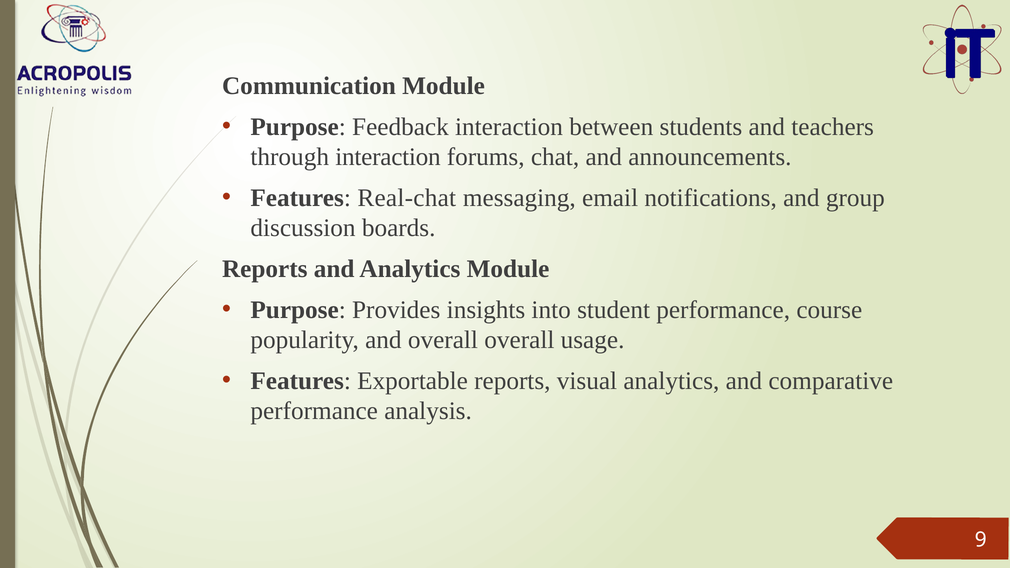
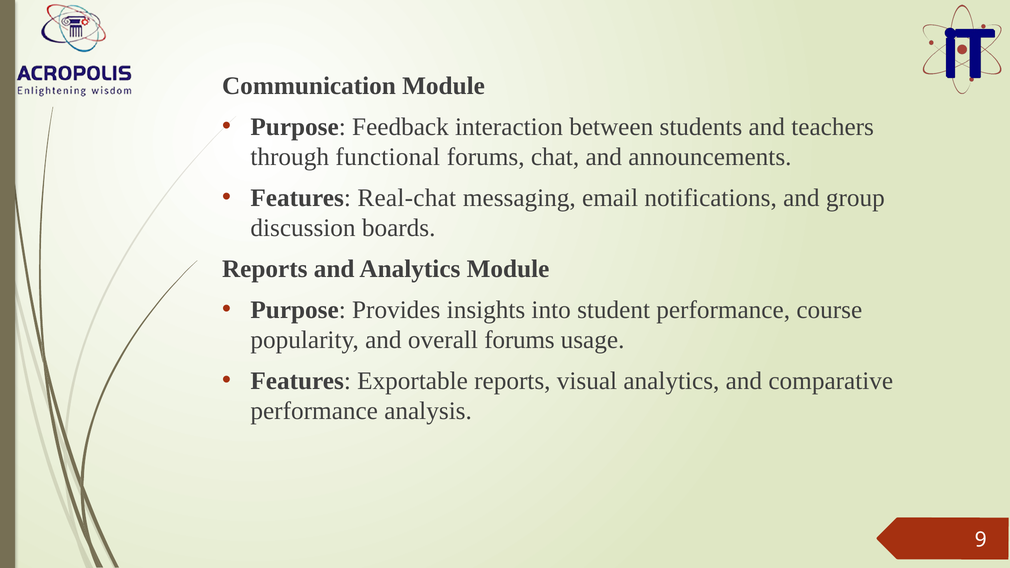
through interaction: interaction -> functional (388, 157)
overall overall: overall -> forums (519, 340)
